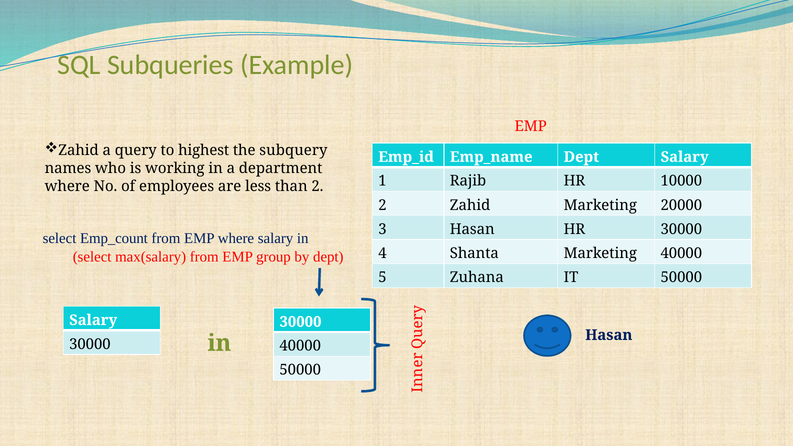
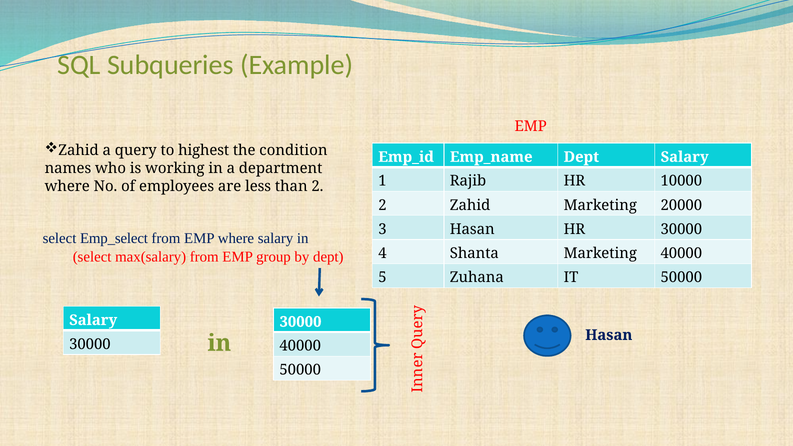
subquery: subquery -> condition (293, 151)
Emp_count: Emp_count -> Emp_select (114, 239)
